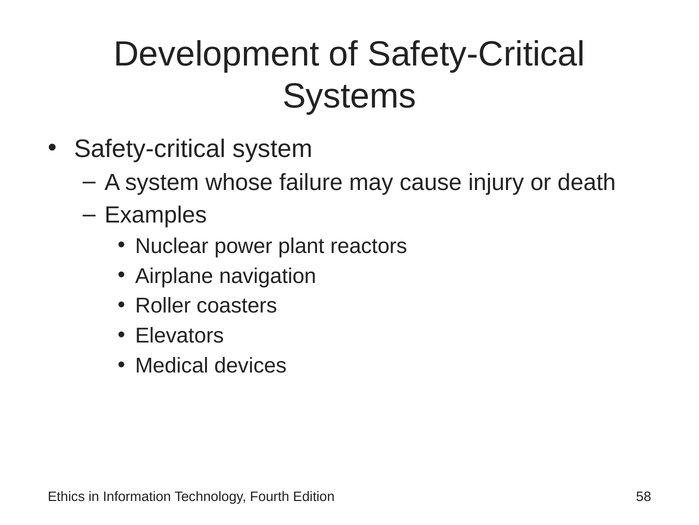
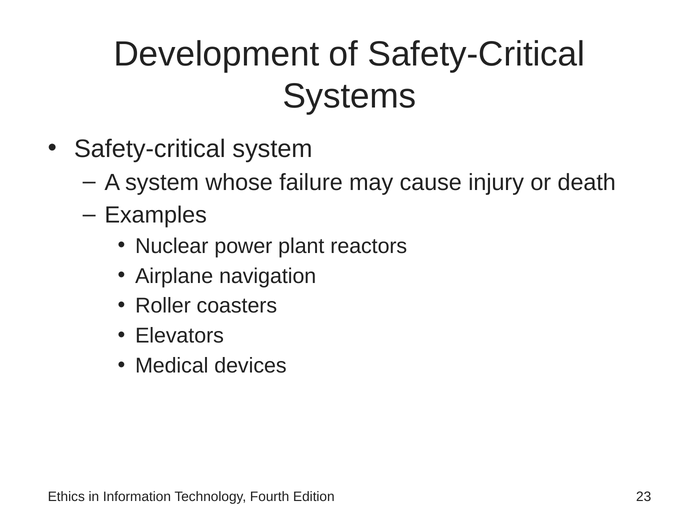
58: 58 -> 23 (644, 496)
